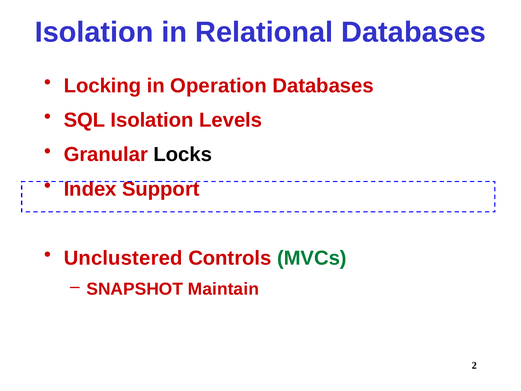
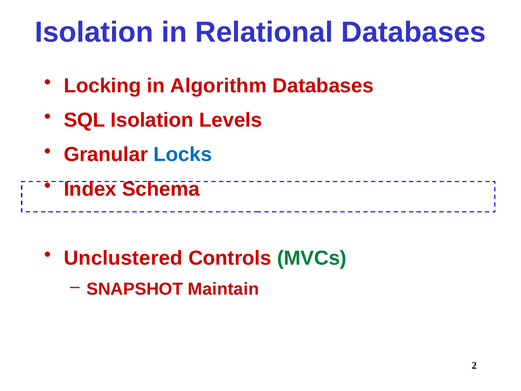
Operation: Operation -> Algorithm (219, 86)
Locks colour: black -> blue (183, 155)
Support: Support -> Schema (161, 189)
